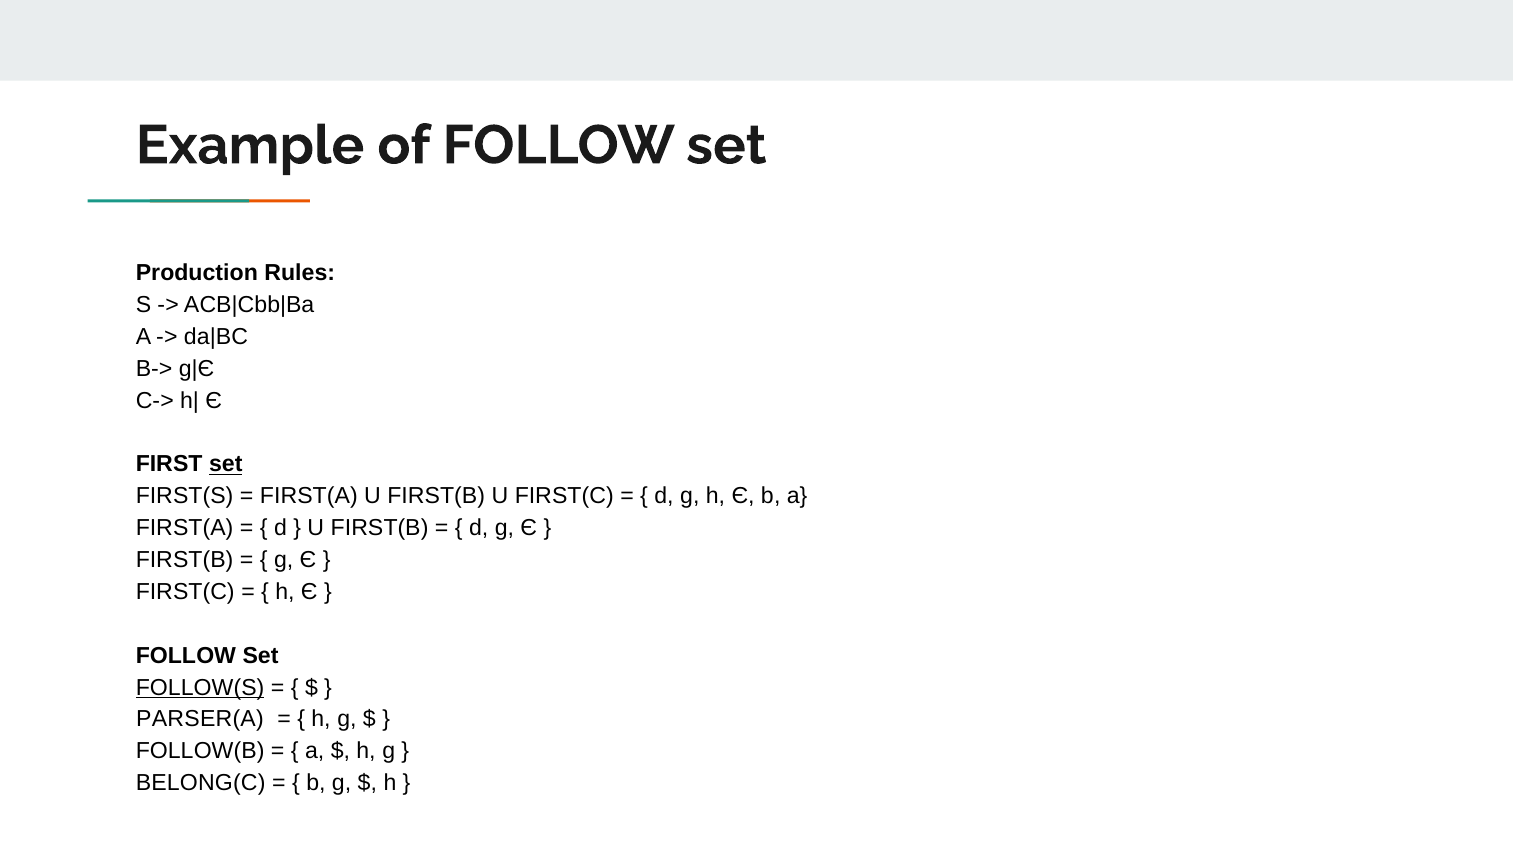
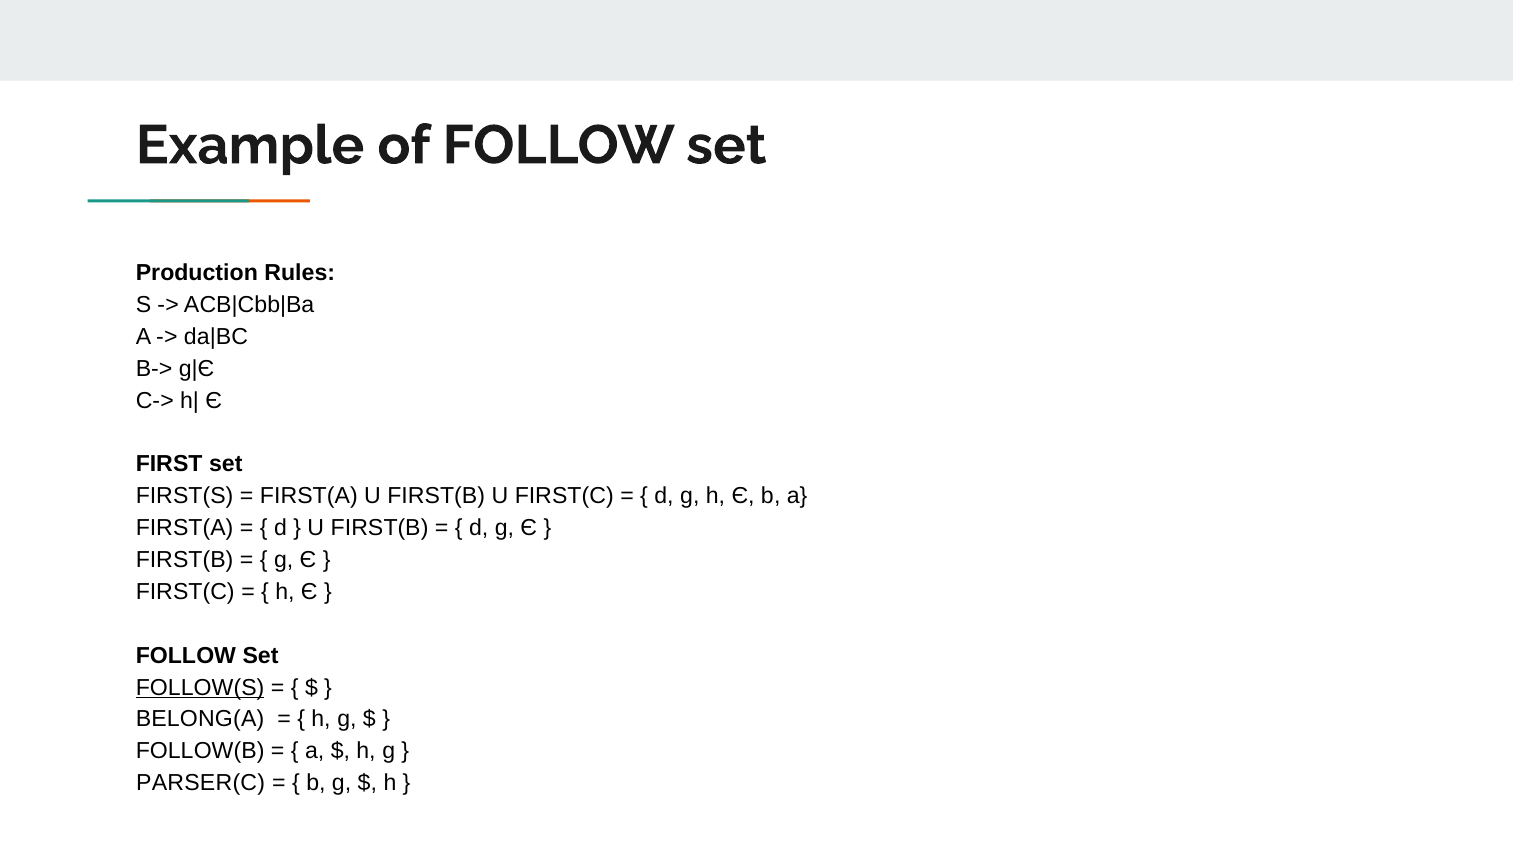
set underline: present -> none (226, 464)
PARSER(A: PARSER(A -> BELONG(A (200, 719)
BELONG(C: BELONG(C -> PARSER(C (201, 783)
